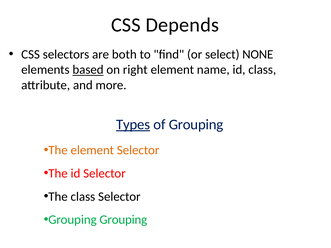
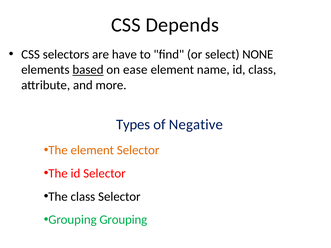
both: both -> have (124, 54)
right: right -> ease (135, 70)
Types underline: present -> none (133, 125)
of Grouping: Grouping -> Negative (196, 125)
